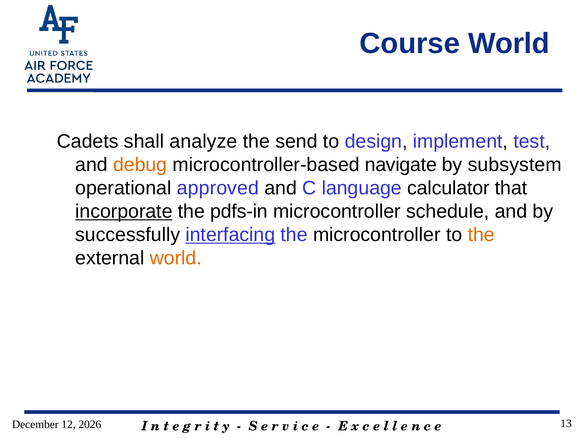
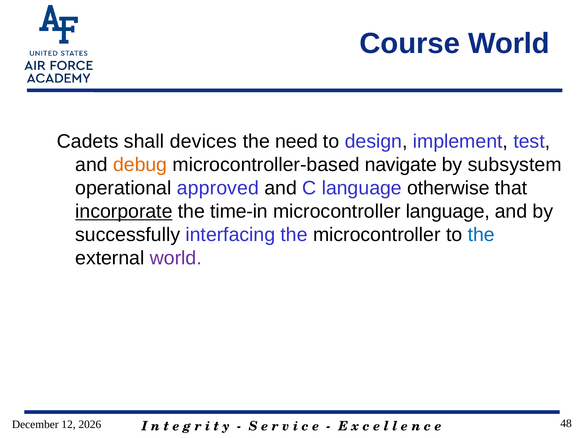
analyze: analyze -> devices (203, 141)
send: send -> need (297, 141)
calculator: calculator -> otherwise (448, 188)
pdfs-in: pdfs-in -> time-in (239, 211)
microcontroller schedule: schedule -> language (448, 211)
interfacing underline: present -> none (230, 235)
the colour: orange -> blue (481, 235)
world colour: orange -> purple (176, 258)
13: 13 -> 48 (566, 424)
